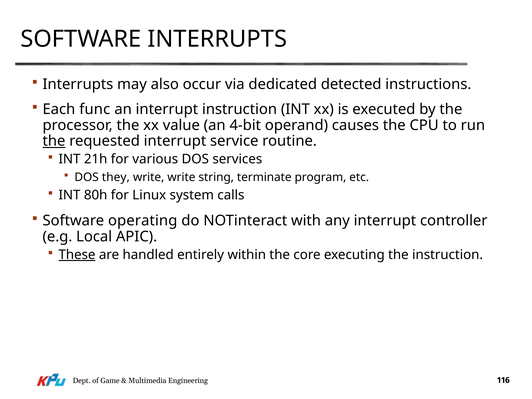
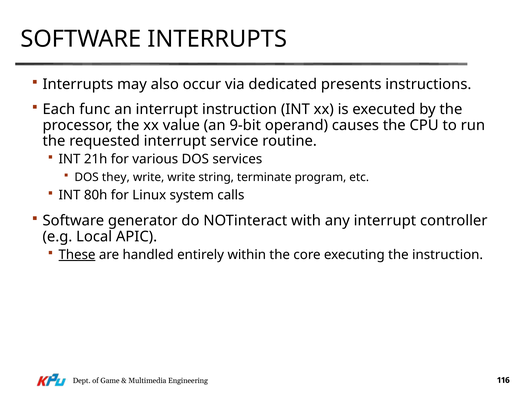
detected: detected -> presents (351, 84)
4-bit: 4-bit -> 9-bit (245, 125)
the underline: present -> none (54, 141)
operating: operating -> generator (143, 221)
